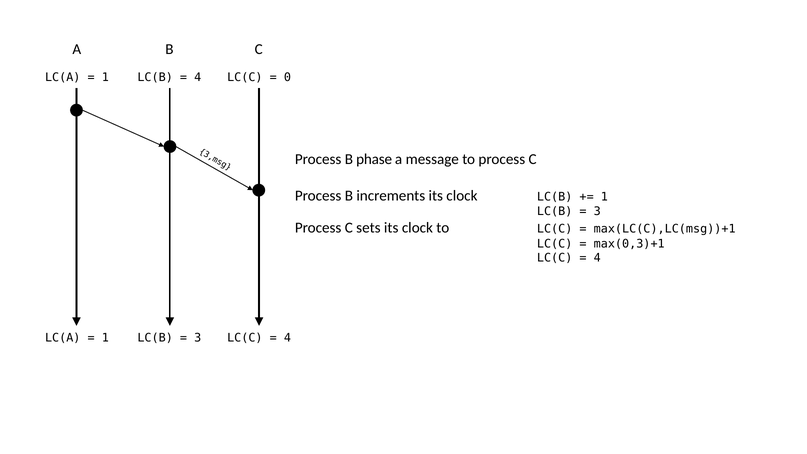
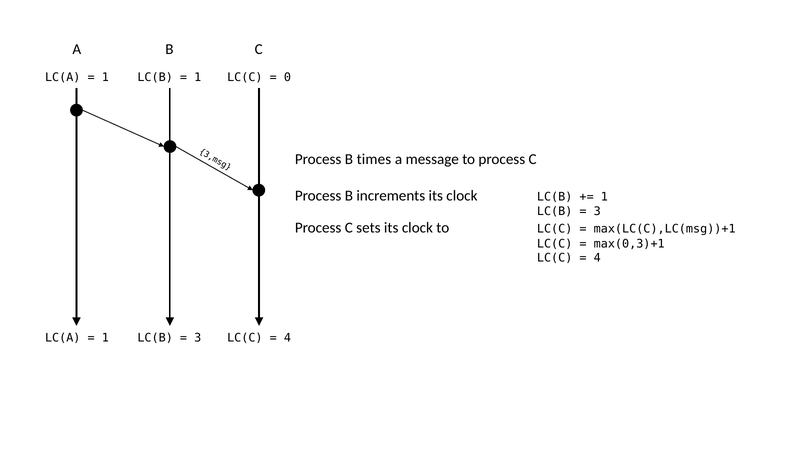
4: 4 -> 1 (198, 77)
phase: phase -> times (374, 159)
